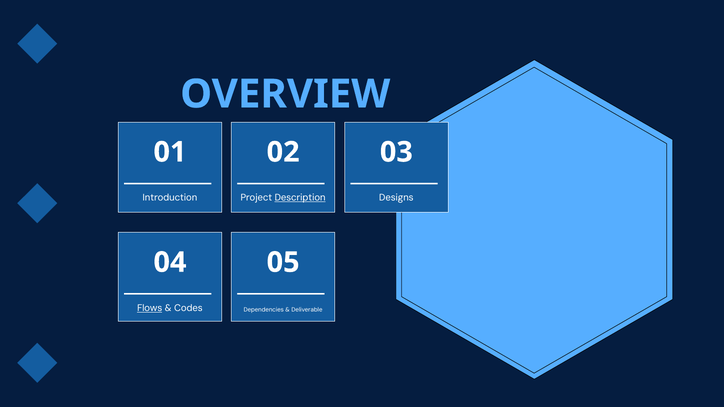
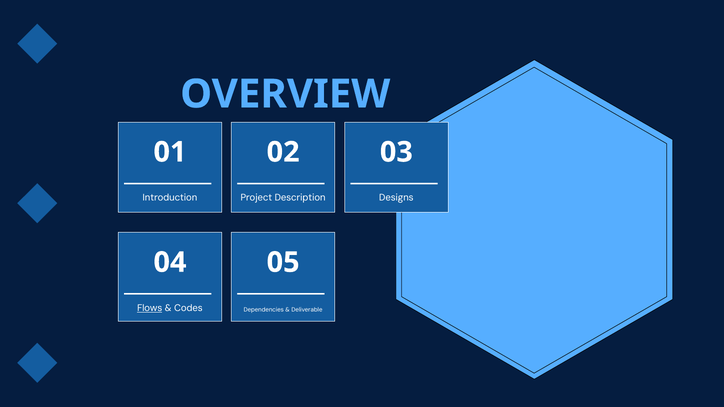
Description underline: present -> none (300, 198)
